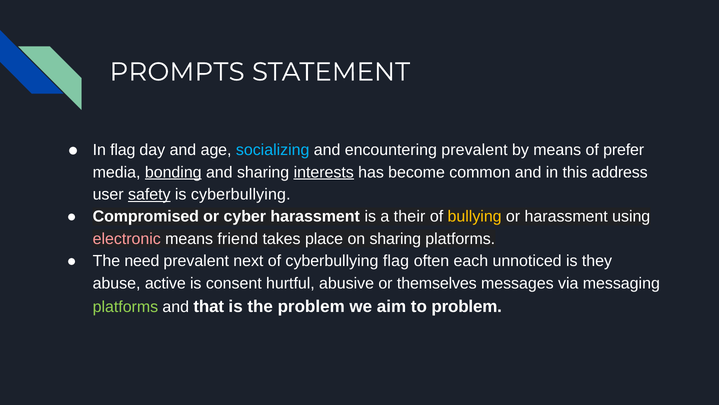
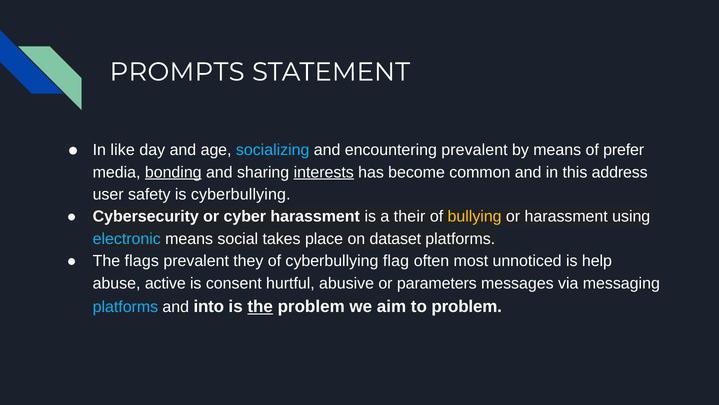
In flag: flag -> like (123, 150)
safety underline: present -> none (149, 194)
Compromised: Compromised -> Cybersecurity (146, 216)
electronic colour: pink -> light blue (127, 239)
friend: friend -> social (238, 239)
on sharing: sharing -> dataset (395, 239)
need: need -> flags (142, 261)
next: next -> they (248, 261)
each: each -> most (471, 261)
they: they -> help (597, 261)
themselves: themselves -> parameters (437, 283)
platforms colour: light green -> light blue (125, 306)
that: that -> into (209, 306)
the underline: none -> present (260, 306)
